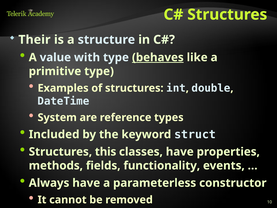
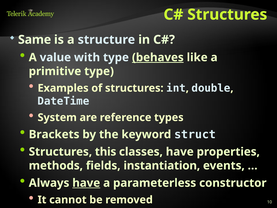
Their: Their -> Same (35, 40)
Included: Included -> Brackets (54, 134)
functionality: functionality -> instantiation (162, 165)
have underline: none -> present (86, 183)
